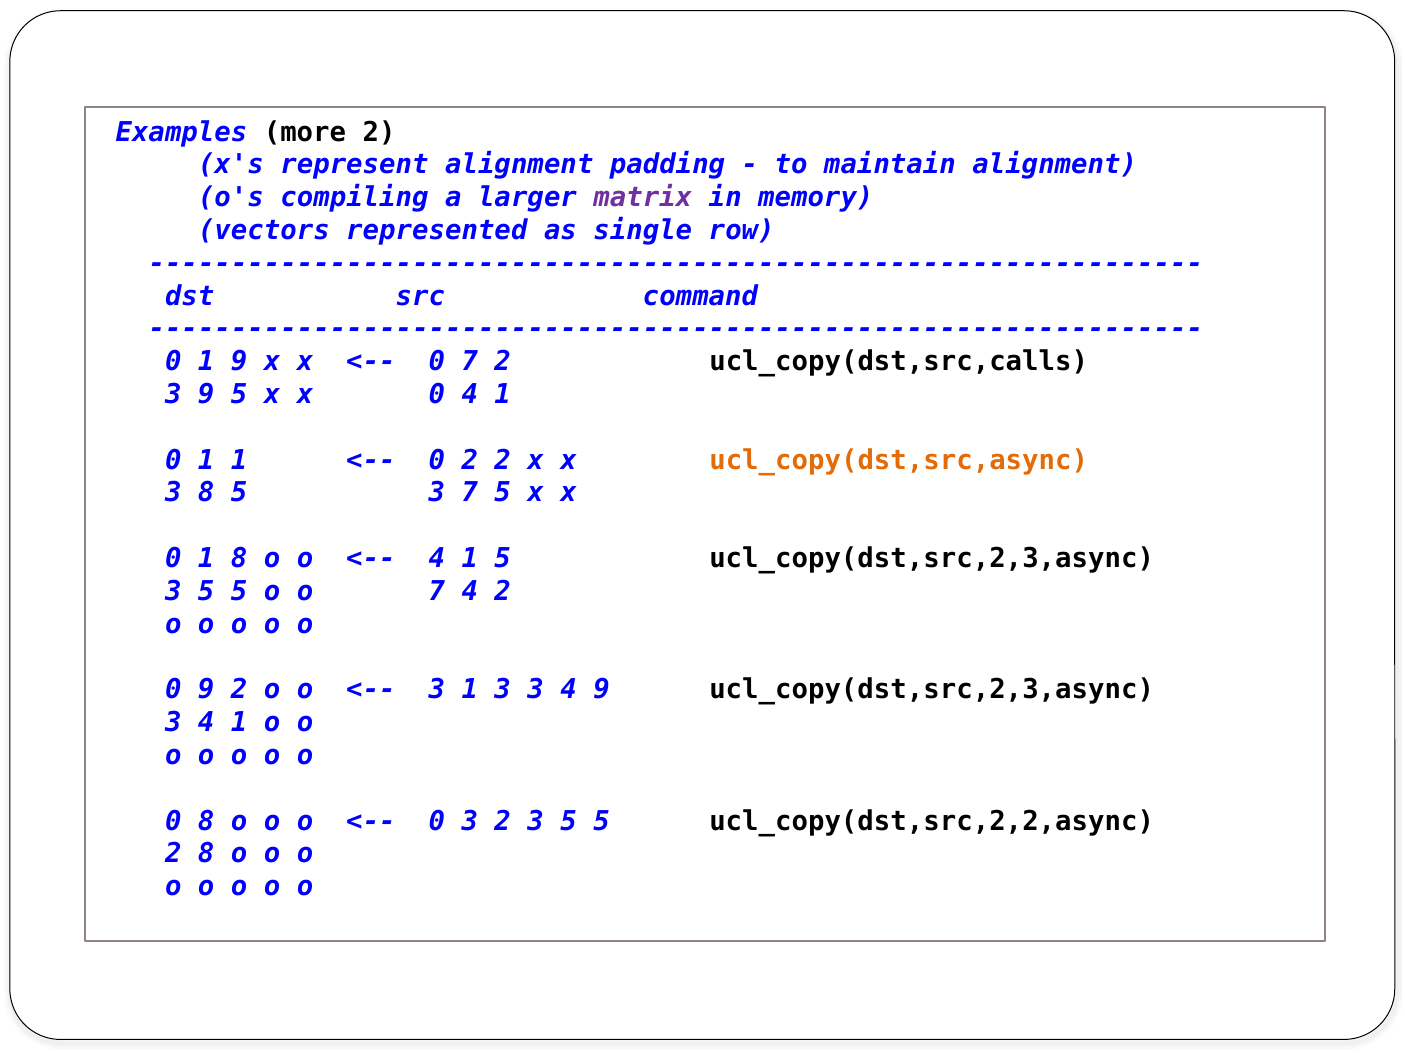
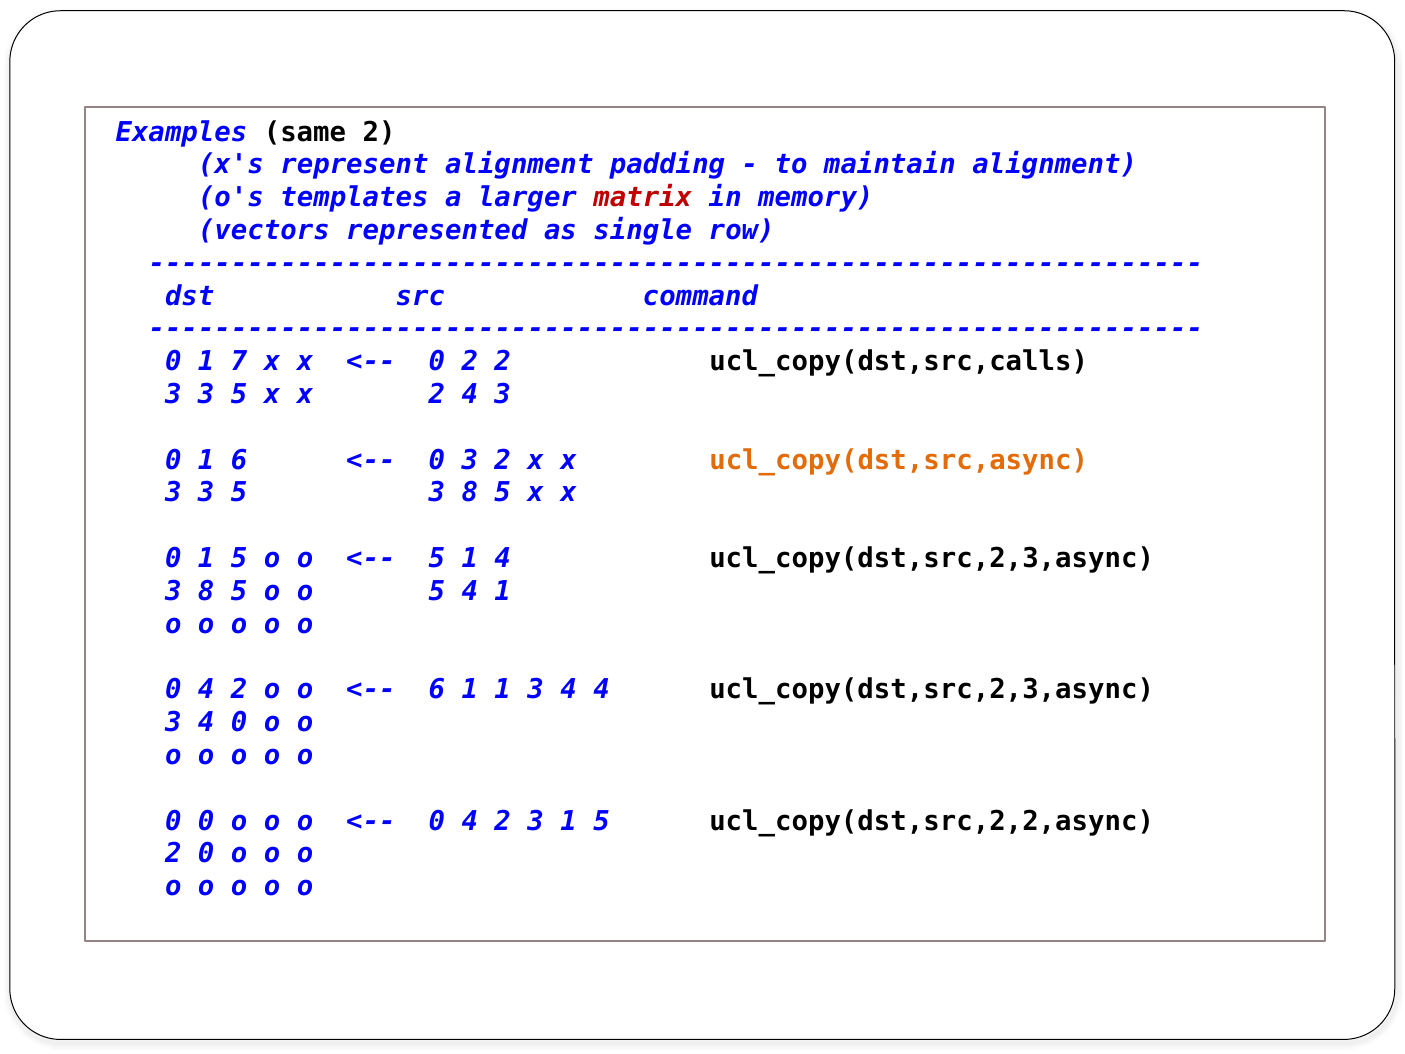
more: more -> same (305, 132)
compiling: compiling -> templates (354, 198)
matrix colour: purple -> red (643, 198)
1 9: 9 -> 7 (239, 362)
0 7: 7 -> 2 (470, 362)
9: 9 -> 3 (206, 394)
0: 0 -> 2 (437, 394)
1: 1 -> 3 (503, 394)
1 1: 1 -> 6 (239, 460)
0 2: 2 -> 3 (470, 460)
8: 8 -> 3 (206, 493)
5 3 7: 7 -> 8 (470, 493)
0 1 8: 8 -> 5 (239, 558)
4: 4 -> 5 (437, 558)
1 5: 5 -> 4 (503, 558)
5: 5 -> 8 (206, 591)
o 7: 7 -> 5 (437, 591)
4 2: 2 -> 1 (503, 591)
9: 9 -> 4 (206, 690)
3: 3 -> 6 (437, 690)
1 3: 3 -> 1 (503, 690)
4 9: 9 -> 4 (602, 690)
3 4 1: 1 -> 0 (239, 722)
0 8: 8 -> 0 (206, 821)
3: 3 -> 4 (470, 821)
2 3 5: 5 -> 1 (569, 821)
2 8: 8 -> 0 (206, 854)
